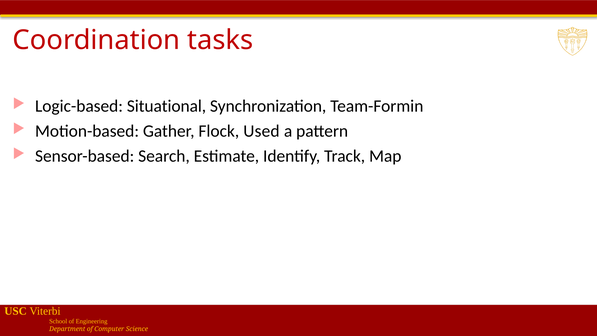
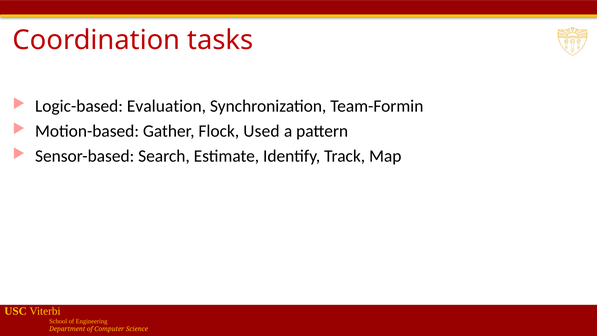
Situational: Situational -> Evaluation (166, 106)
